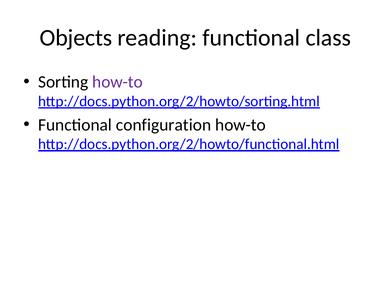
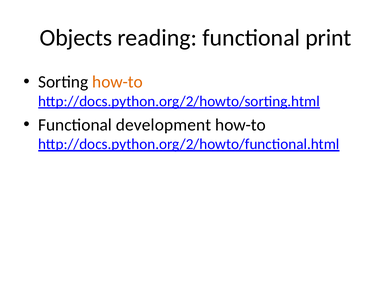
class: class -> print (328, 38)
how-to colour: purple -> orange (117, 82)
configuration: configuration -> development (164, 125)
